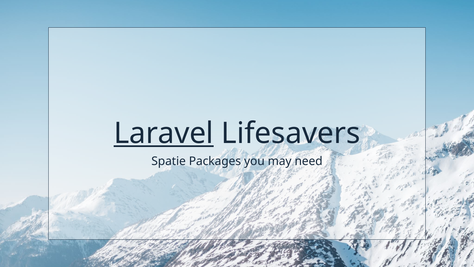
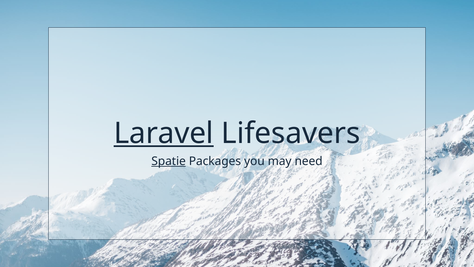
Spatie underline: none -> present (169, 161)
